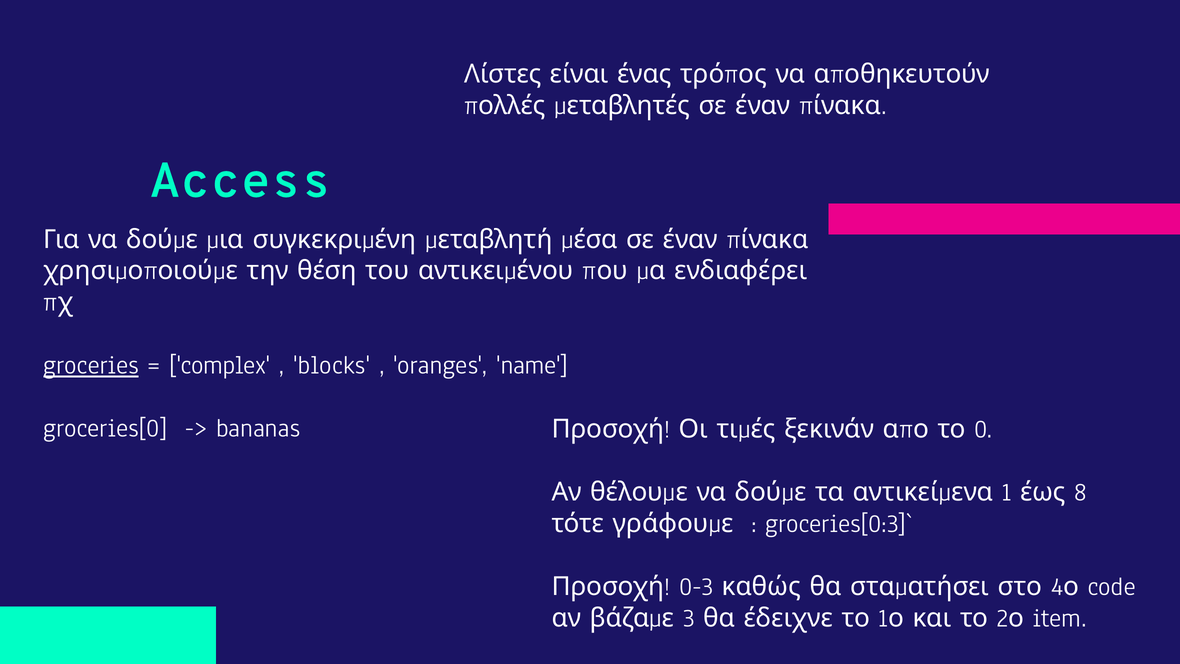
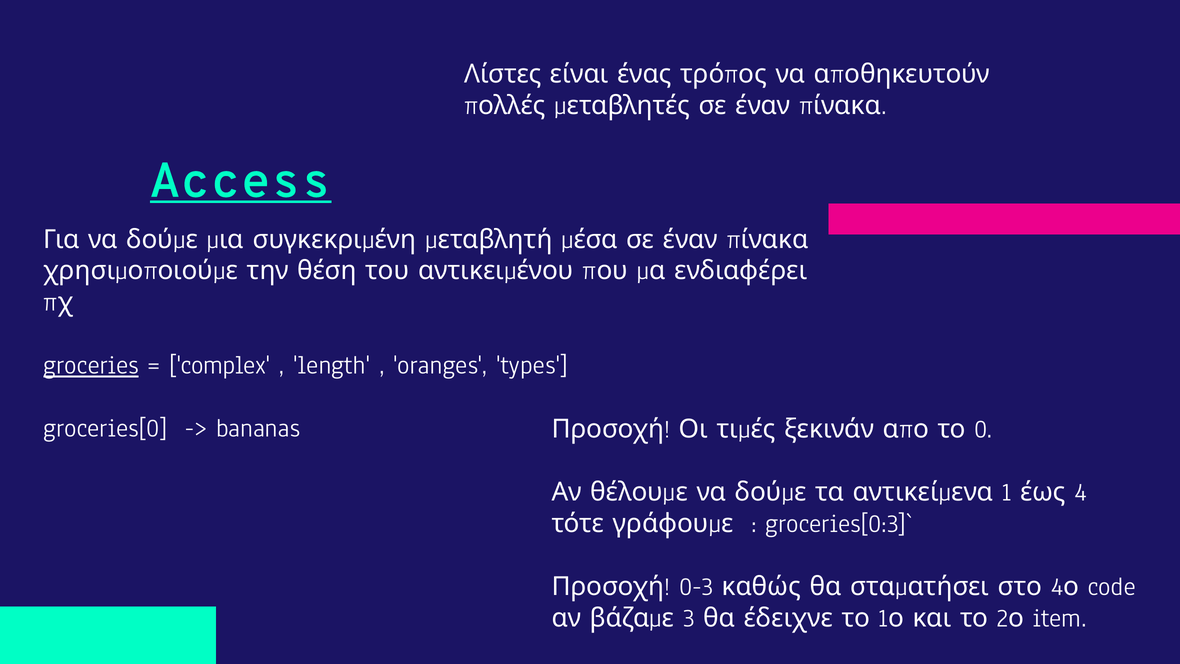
Access underline: none -> present (241, 181)
blocks: blocks -> length (332, 365)
name: name -> types (532, 365)
1 8: 8 -> 4 (1080, 492)
